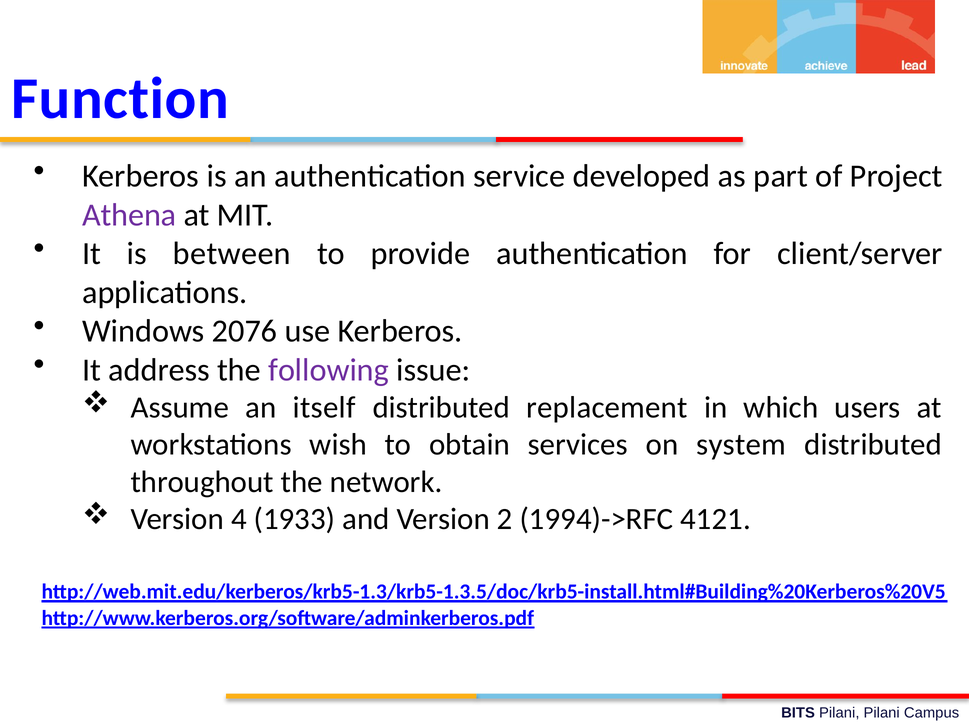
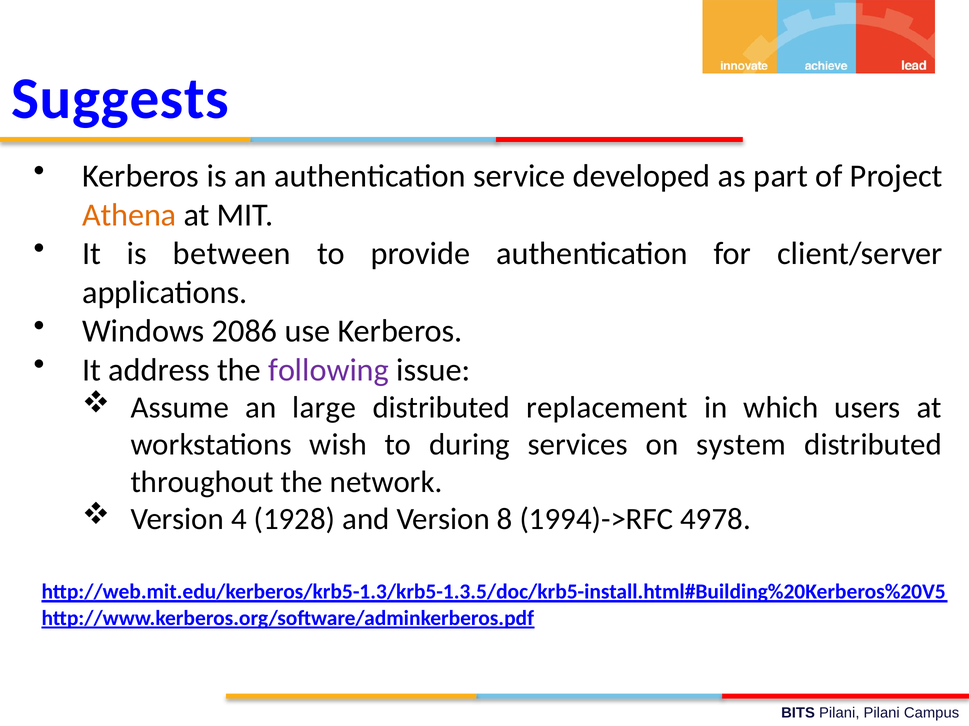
Function: Function -> Suggests (120, 99)
Athena colour: purple -> orange (129, 215)
2076: 2076 -> 2086 (245, 332)
itself: itself -> large (324, 408)
obtain: obtain -> during (470, 445)
1933: 1933 -> 1928 (294, 519)
2: 2 -> 8 (505, 519)
4121: 4121 -> 4978 (716, 519)
